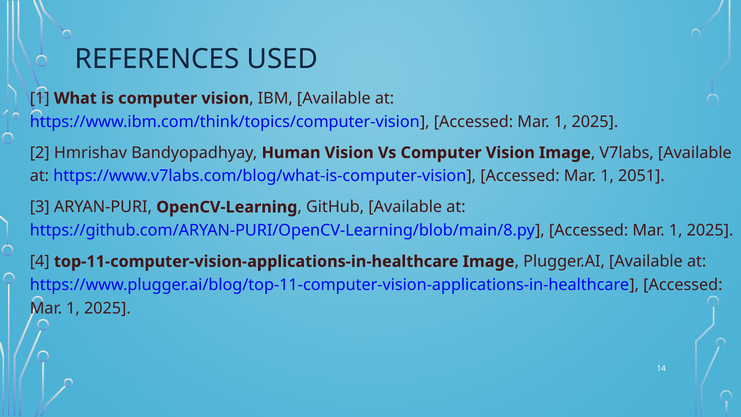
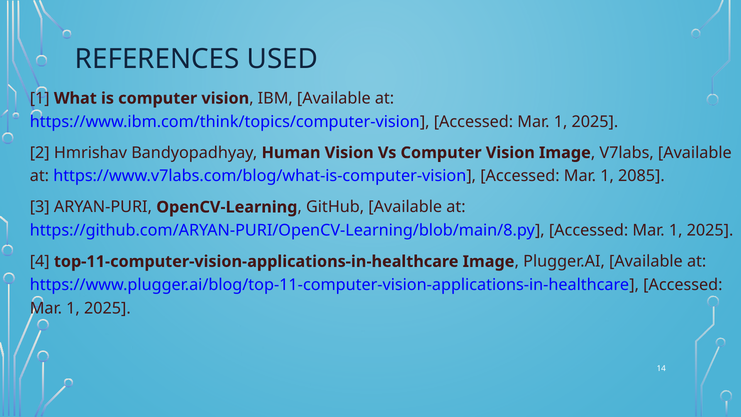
2051: 2051 -> 2085 (641, 176)
